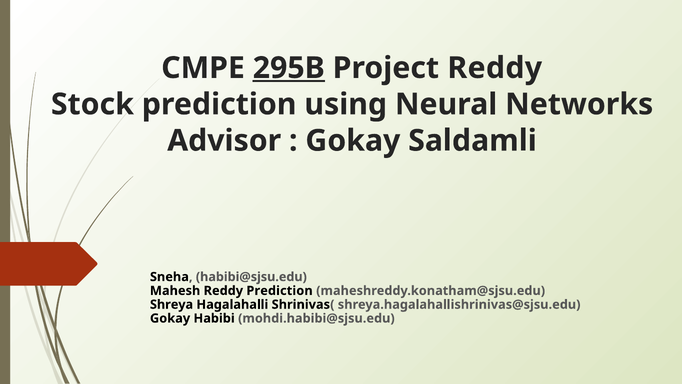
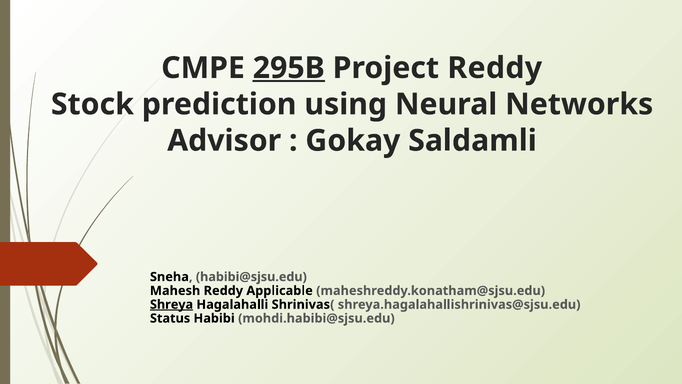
Reddy Prediction: Prediction -> Applicable (280, 290)
Shreya underline: none -> present (172, 304)
Gokay: Gokay -> Status (170, 318)
